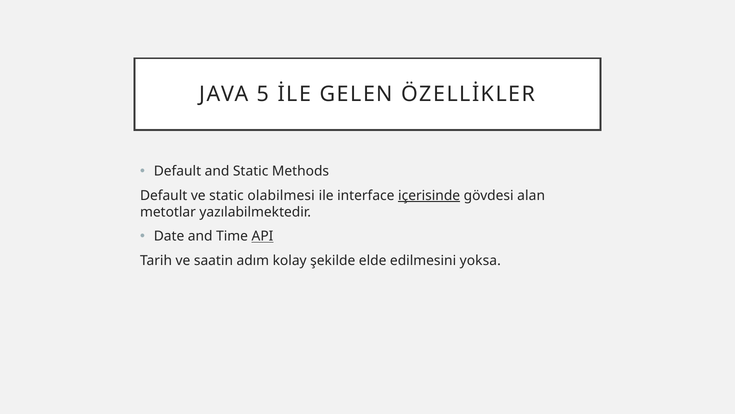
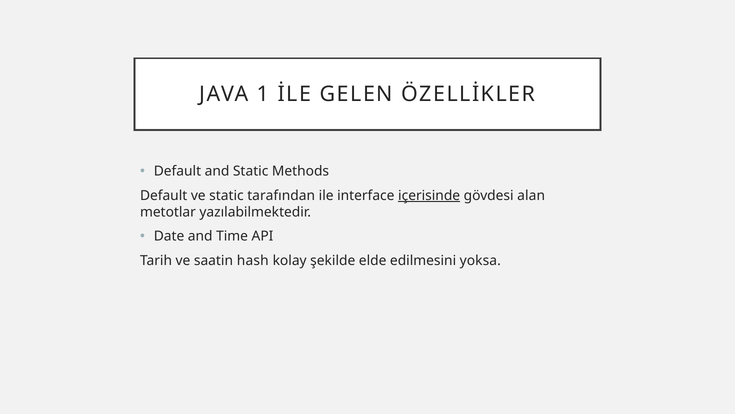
5: 5 -> 1 (263, 94)
olabilmesi: olabilmesi -> tarafından (281, 195)
API underline: present -> none (262, 236)
adım: adım -> hash (253, 260)
